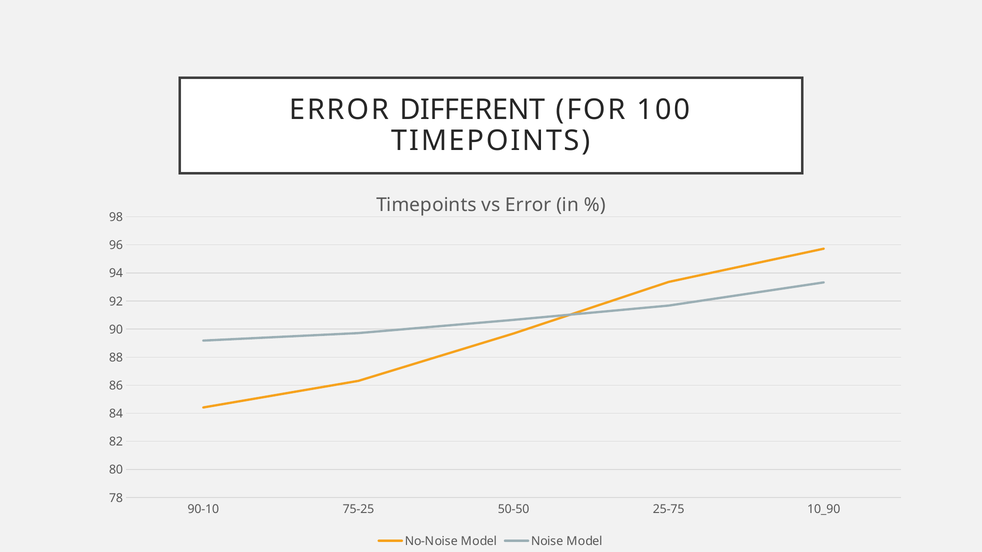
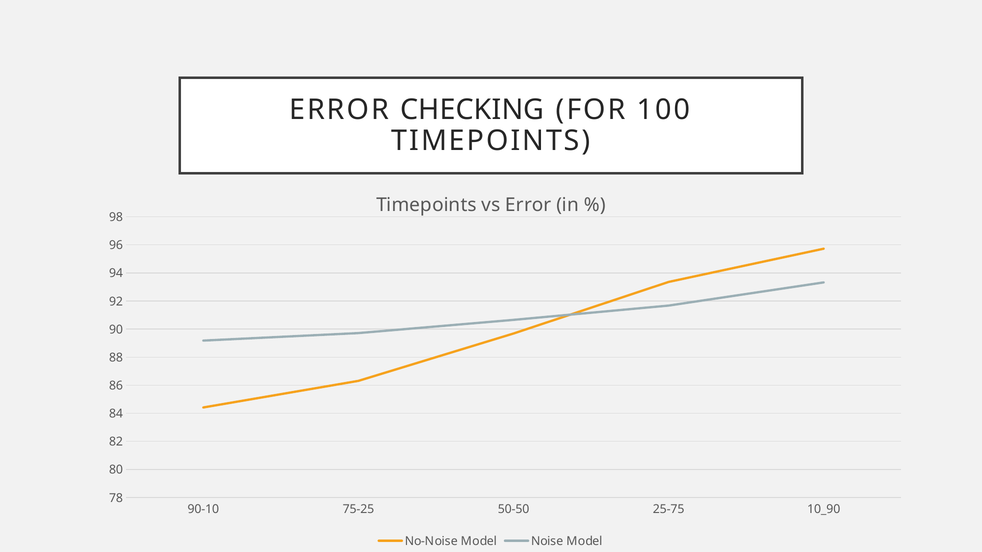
DIFFERENT: DIFFERENT -> CHECKING (472, 110)
